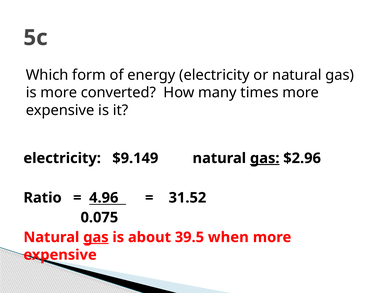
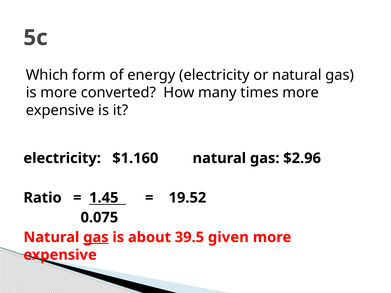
$9.149: $9.149 -> $1.160 (135, 158)
gas underline: present -> none (265, 158)
4.96: 4.96 -> 1.45 (104, 198)
31.52: 31.52 -> 19.52 (187, 198)
when: when -> given (228, 237)
